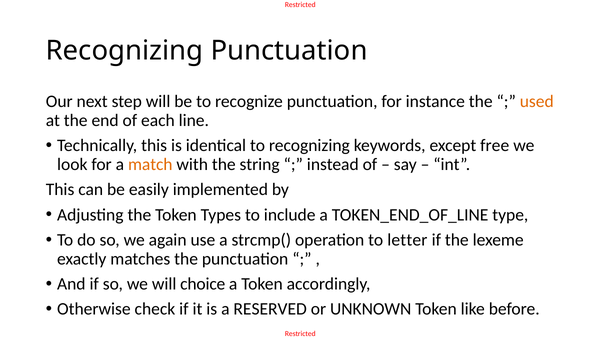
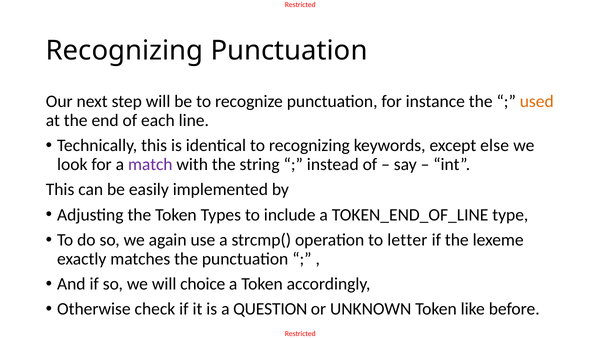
free: free -> else (495, 146)
match colour: orange -> purple (150, 165)
RESERVED: RESERVED -> QUESTION (270, 309)
